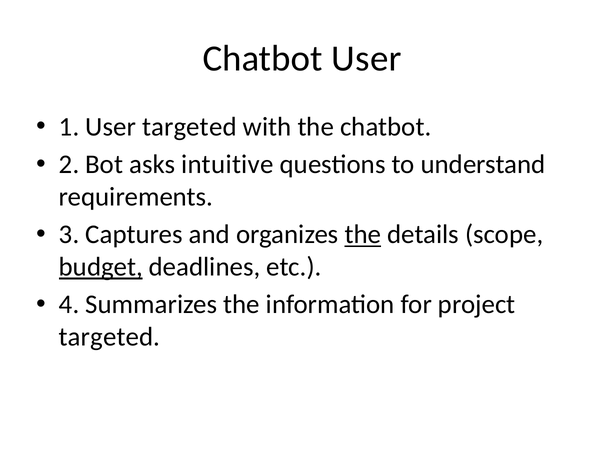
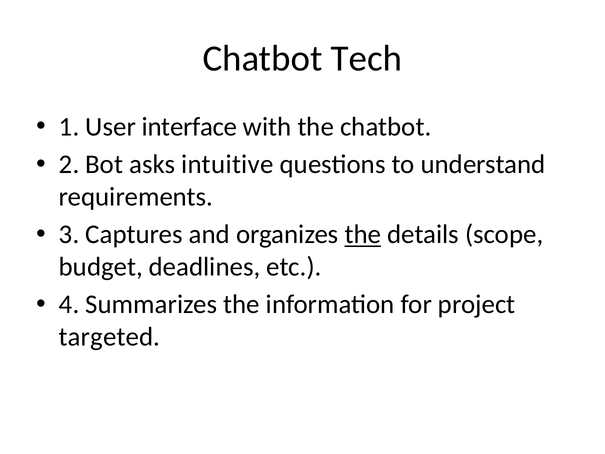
Chatbot User: User -> Tech (367, 59)
User targeted: targeted -> interface (190, 127)
budget underline: present -> none (101, 267)
